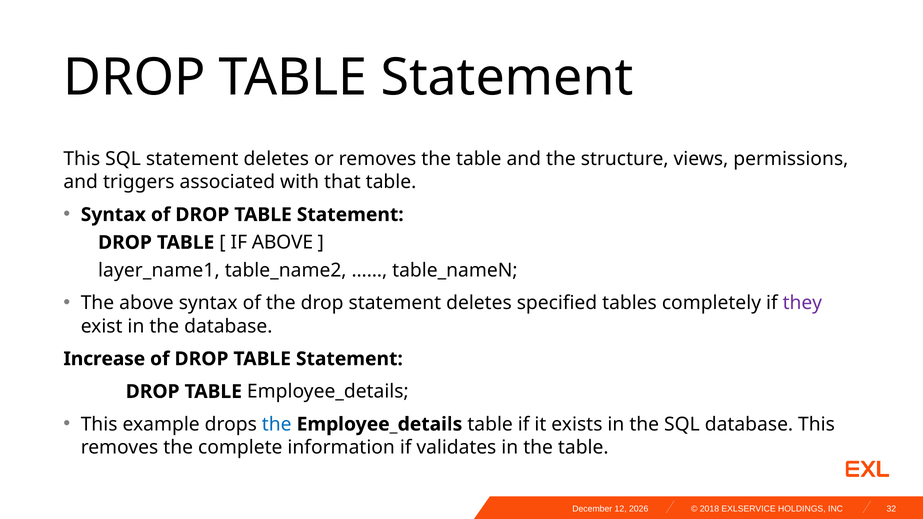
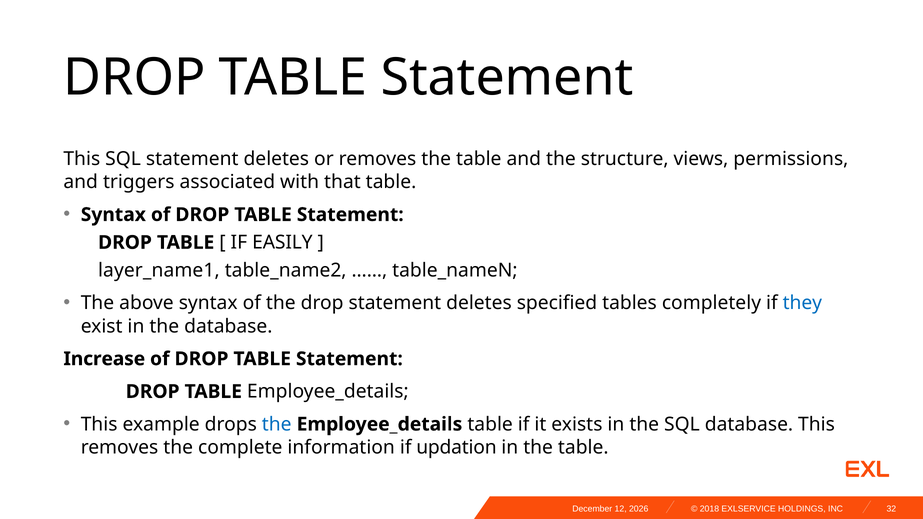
IF ABOVE: ABOVE -> EASILY (282, 243)
they colour: purple -> blue (802, 303)
validates: validates -> updation (456, 447)
